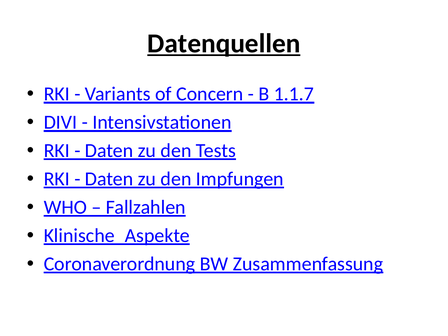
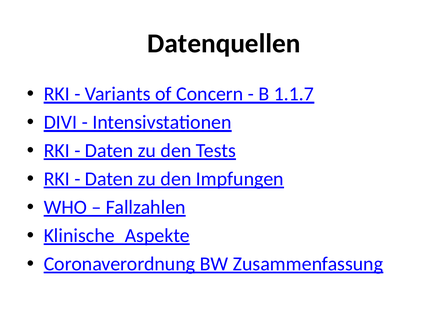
Datenquellen underline: present -> none (224, 43)
